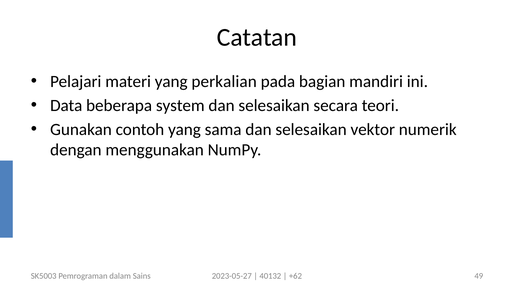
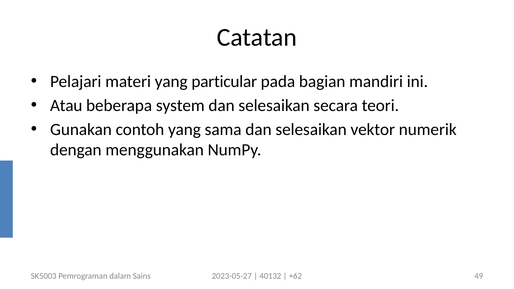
perkalian: perkalian -> particular (224, 82)
Data: Data -> Atau (66, 106)
